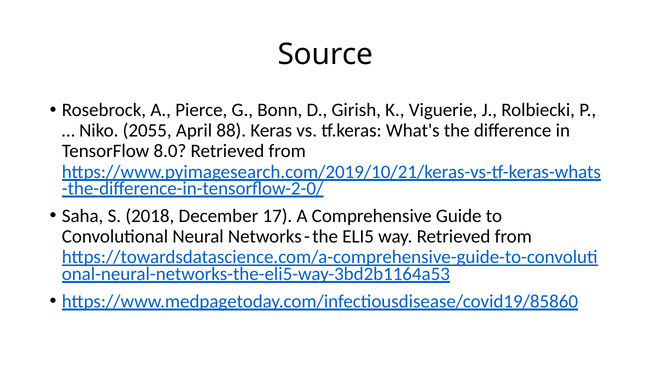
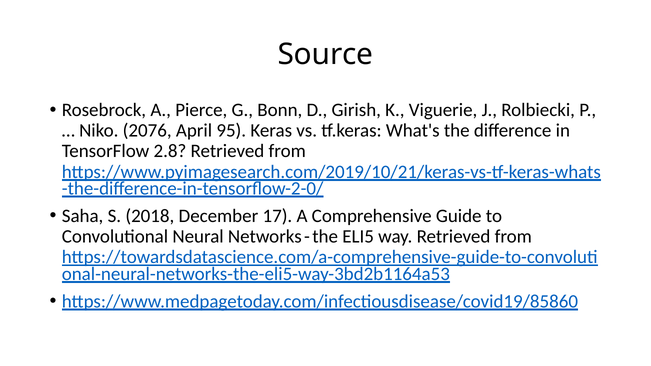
2055: 2055 -> 2076 (147, 131)
88: 88 -> 95 (231, 131)
8.0: 8.0 -> 2.8 (170, 151)
